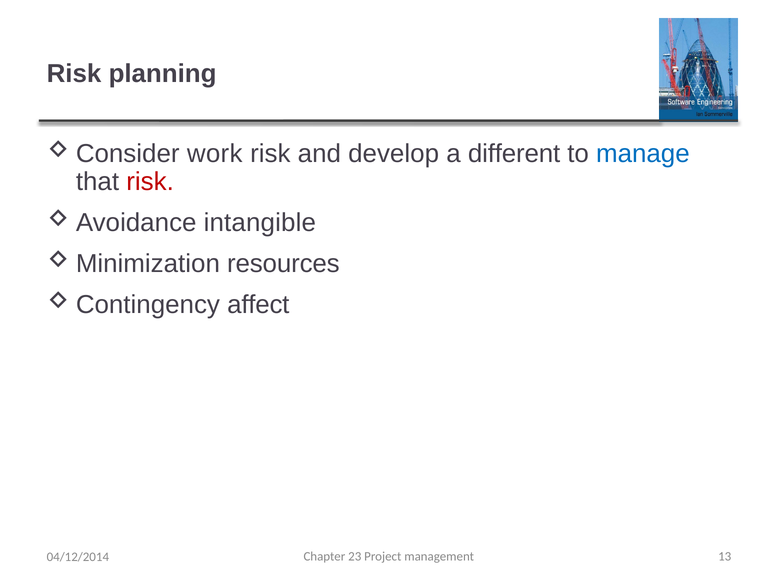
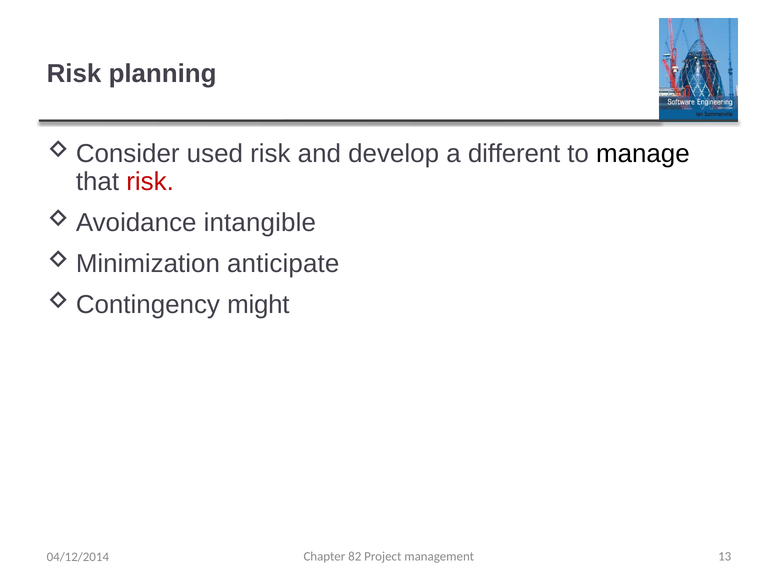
work: work -> used (215, 154)
manage colour: blue -> black (643, 154)
resources: resources -> anticipate (283, 264)
affect: affect -> might (258, 305)
23: 23 -> 82 (355, 557)
